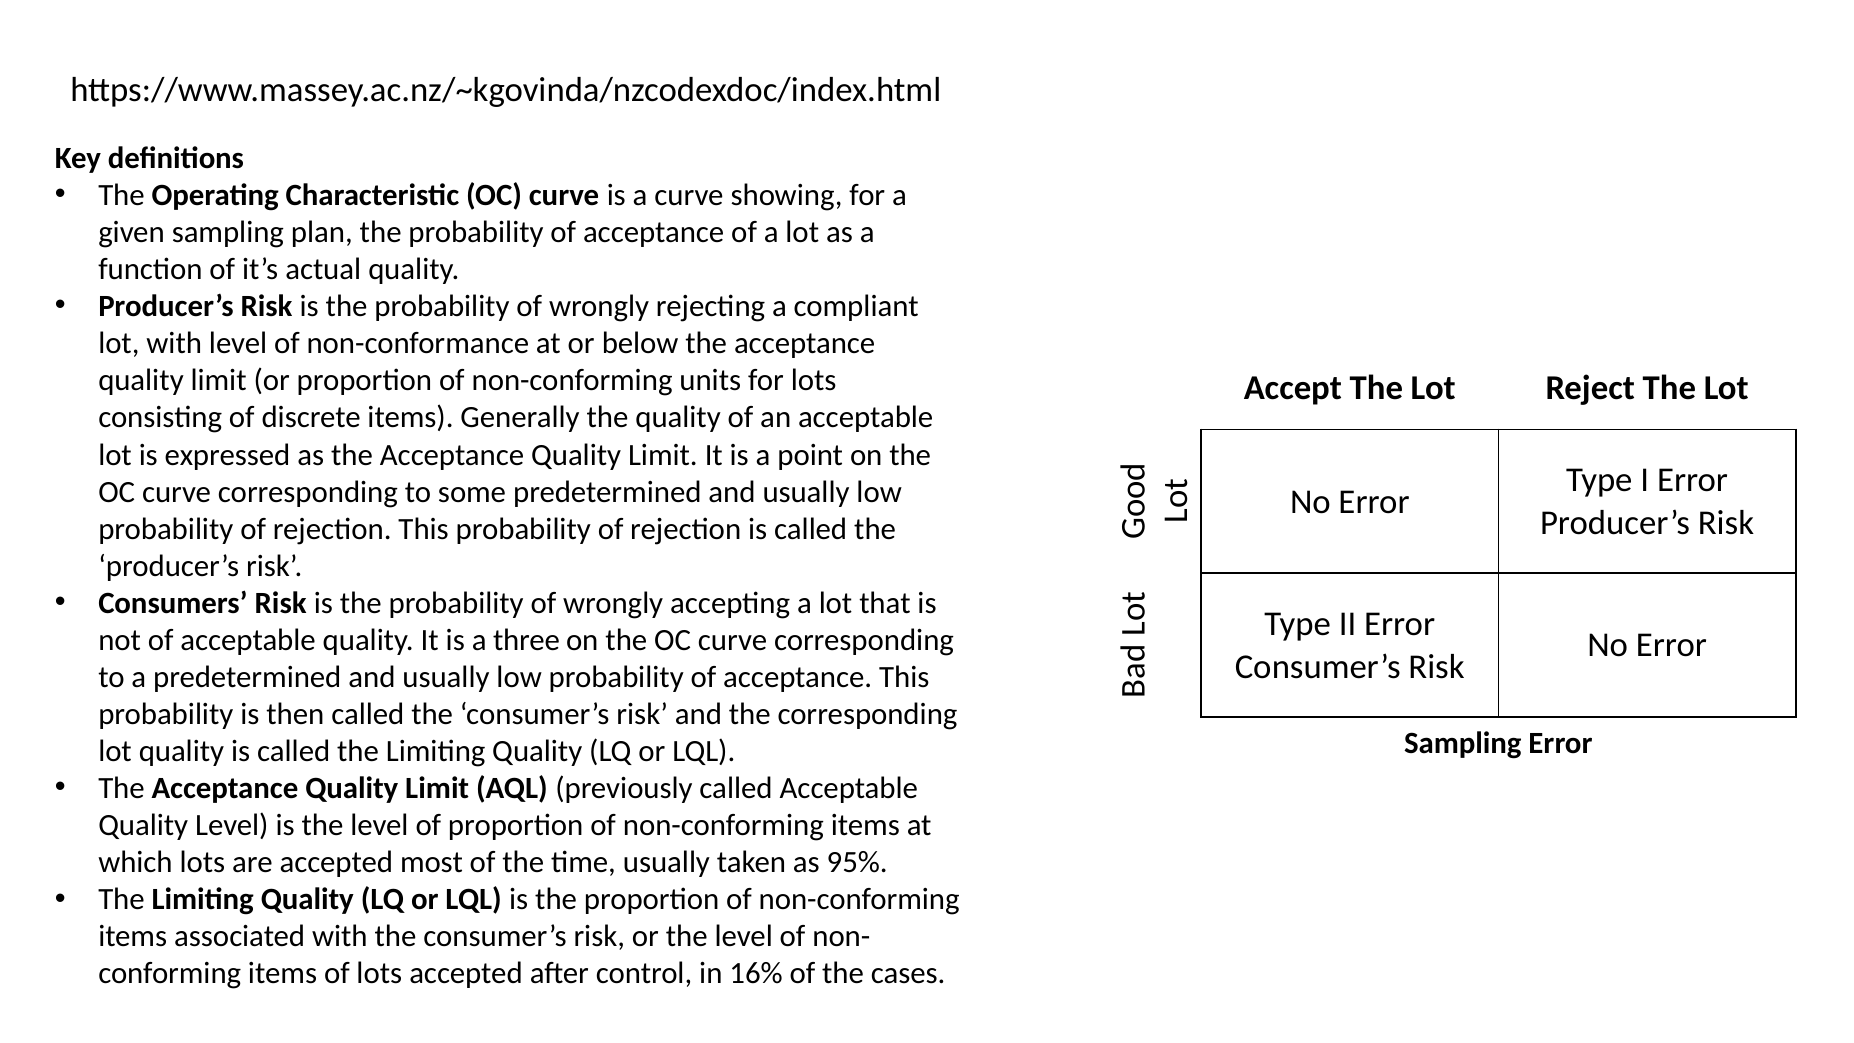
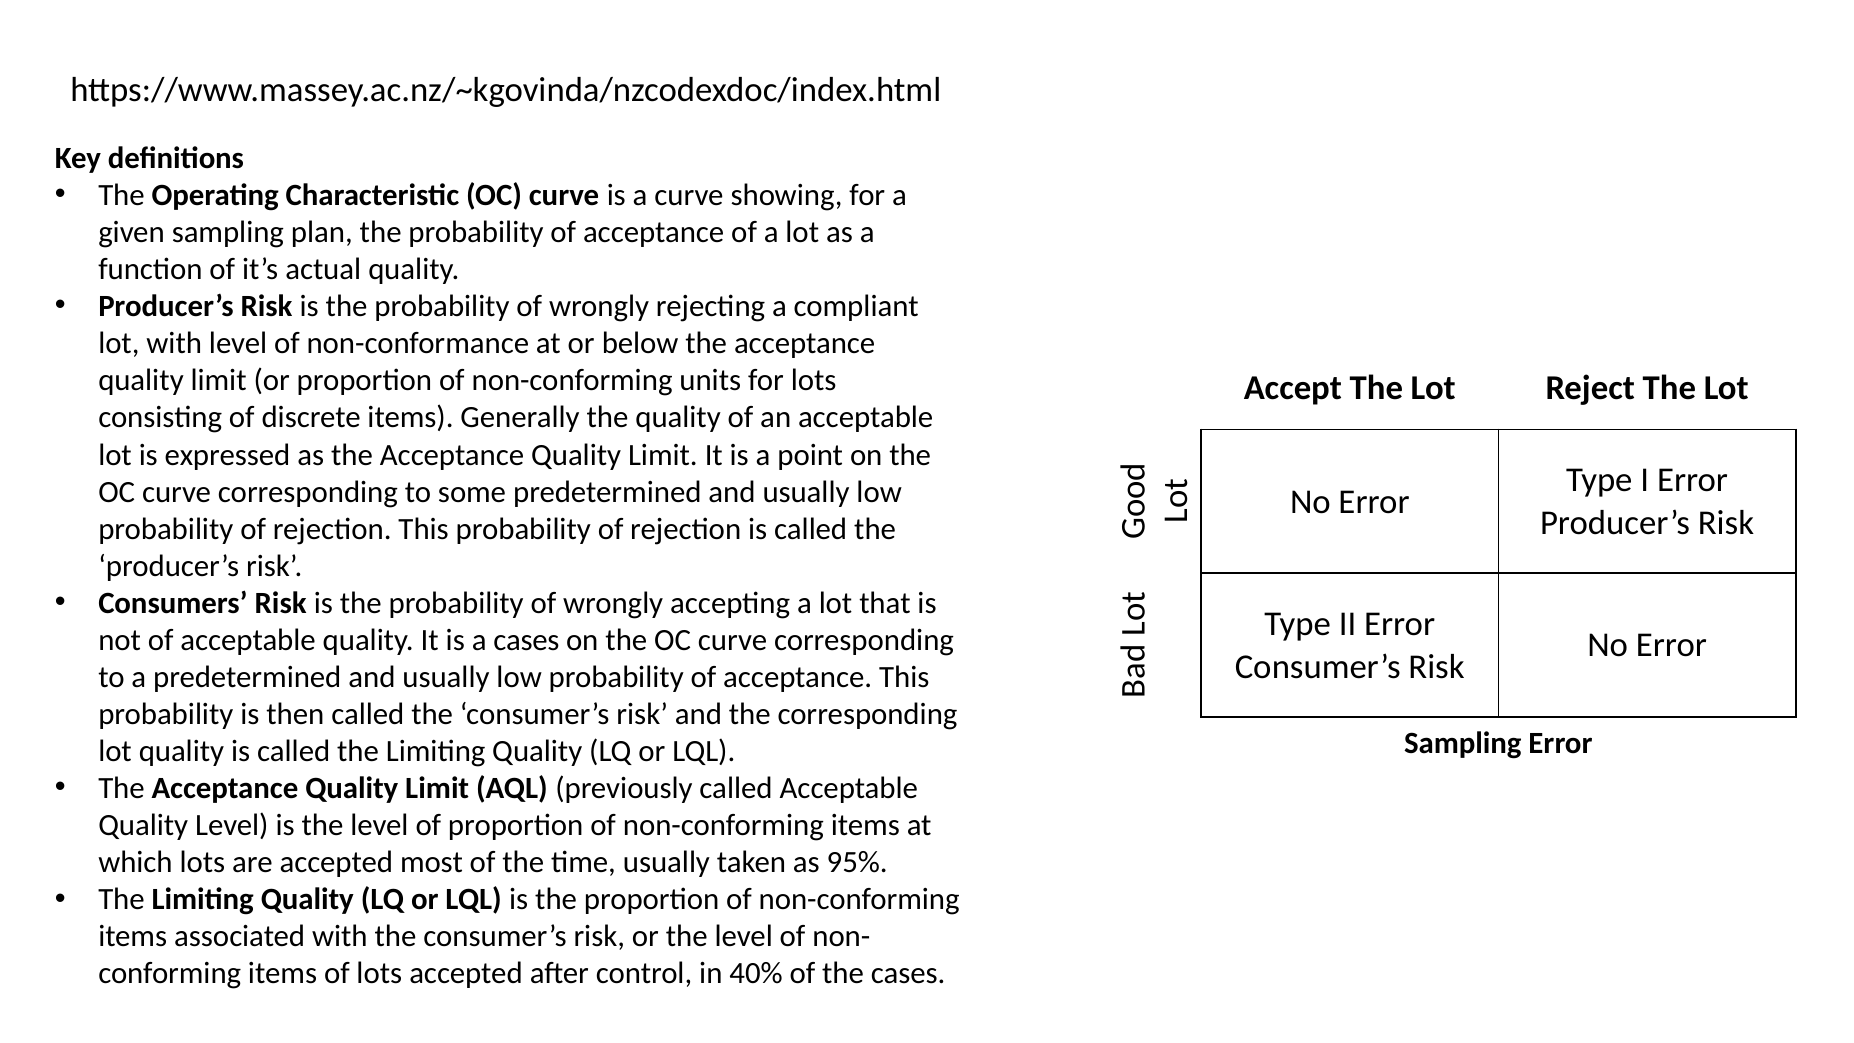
a three: three -> cases (526, 640)
16%: 16% -> 40% (756, 974)
